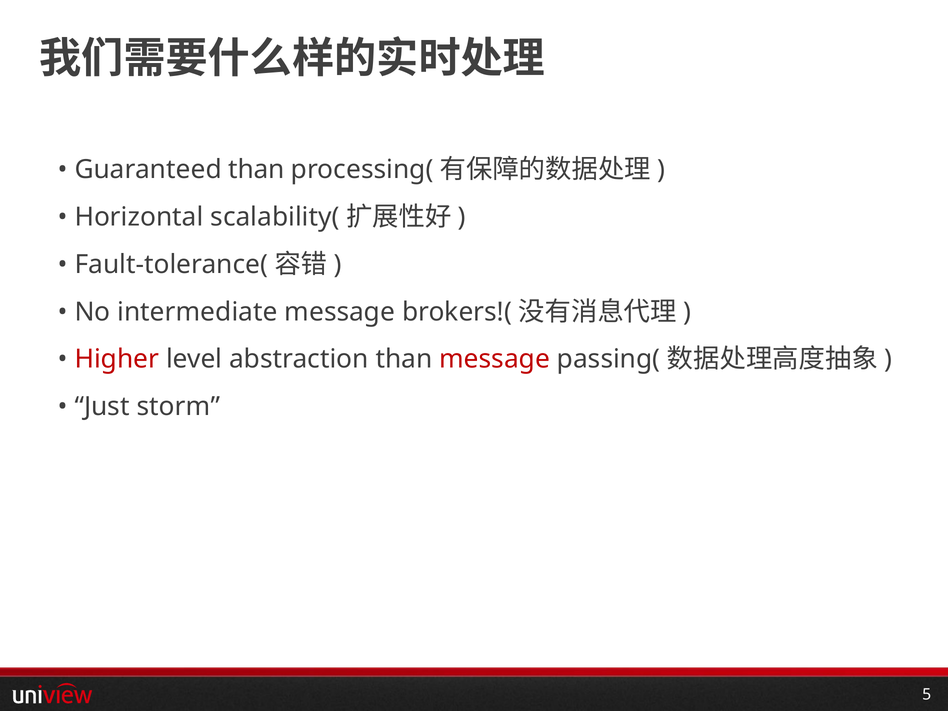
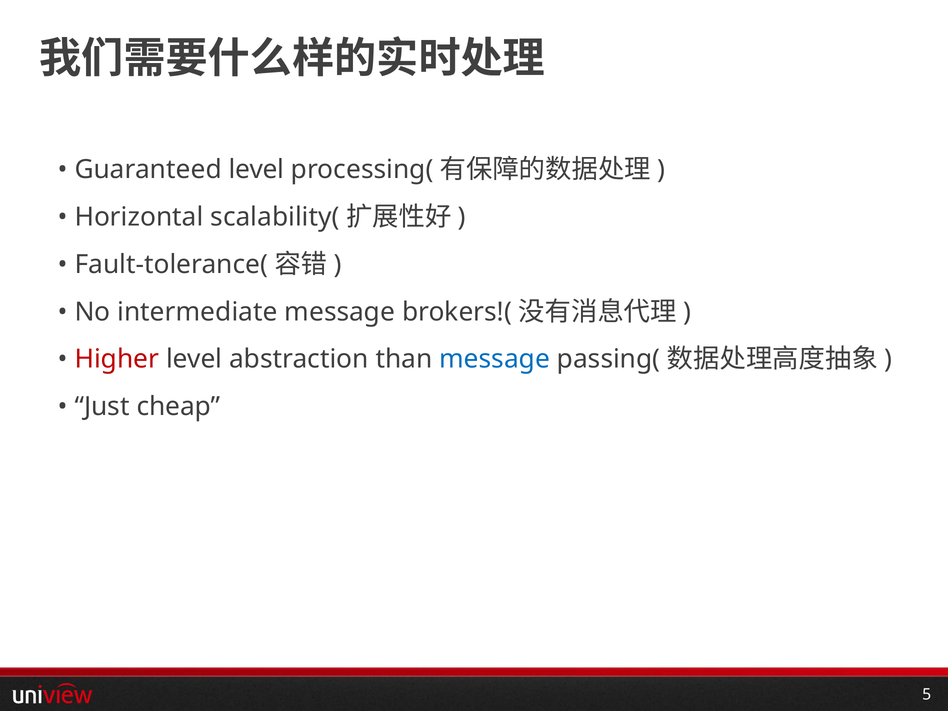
Guaranteed than: than -> level (256, 170)
message colour: red -> blue (495, 359)
storm: storm -> cheap (178, 407)
